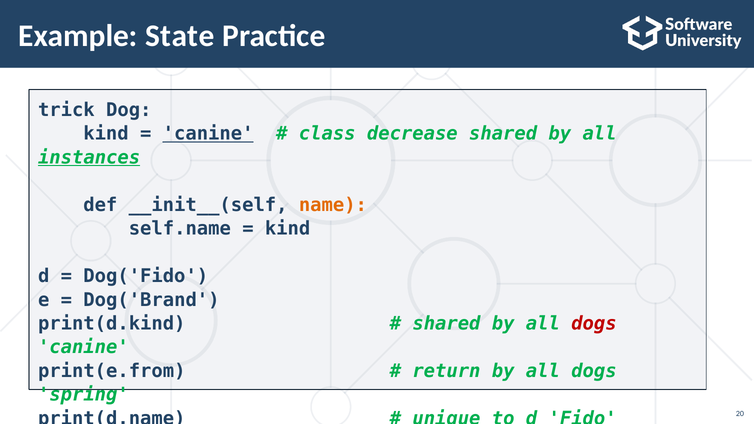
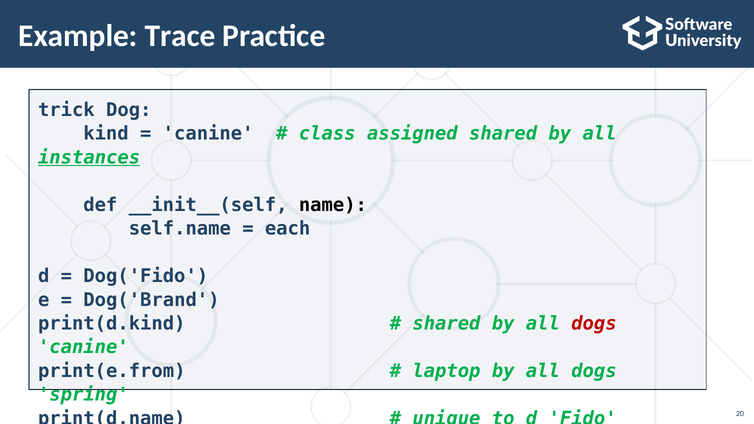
State: State -> Trace (180, 36)
canine underline: present -> none (208, 134)
decrease: decrease -> assigned (412, 134)
name colour: orange -> black (333, 205)
kind: kind -> each (288, 229)
return: return -> laptop (446, 371)
